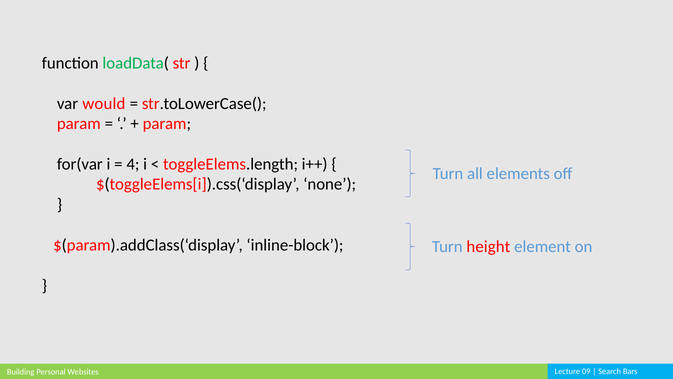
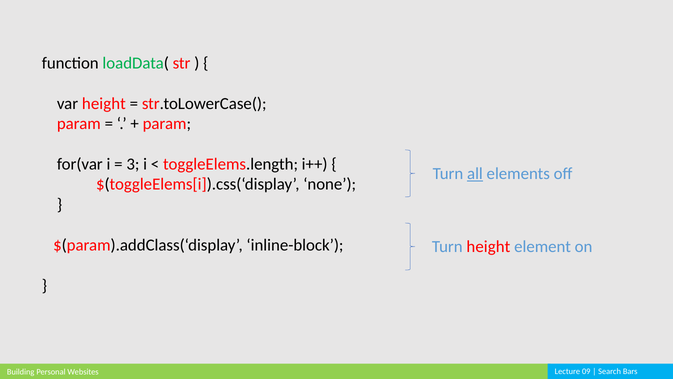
var would: would -> height (104, 103)
4: 4 -> 3 (133, 164)
all underline: none -> present (475, 174)
